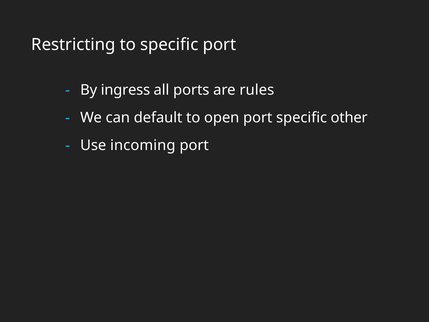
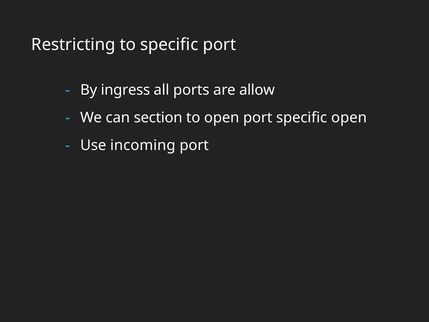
rules: rules -> allow (257, 90)
default: default -> section (158, 118)
specific other: other -> open (349, 118)
